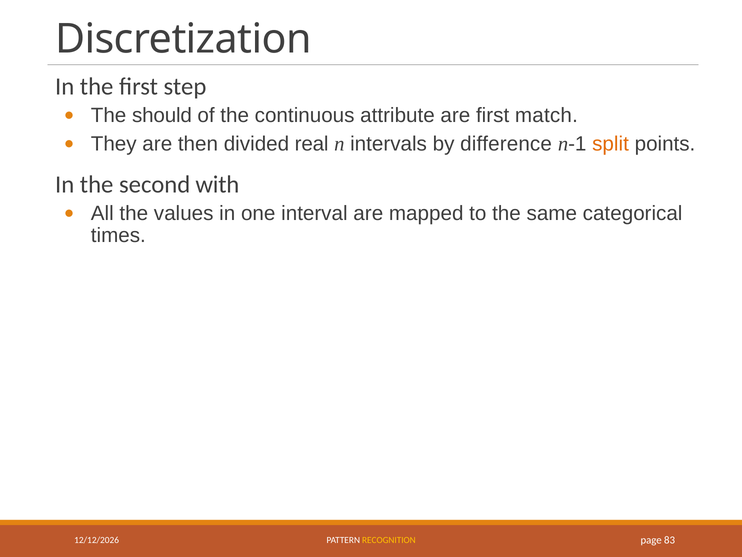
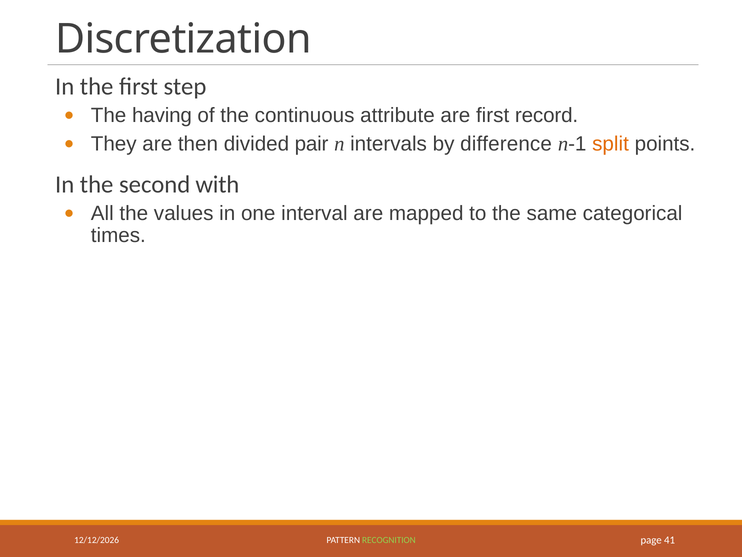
should: should -> having (162, 115)
match: match -> record (547, 115)
real: real -> pair (312, 144)
RECOGNITION colour: yellow -> light green (389, 540)
83: 83 -> 41 (670, 540)
